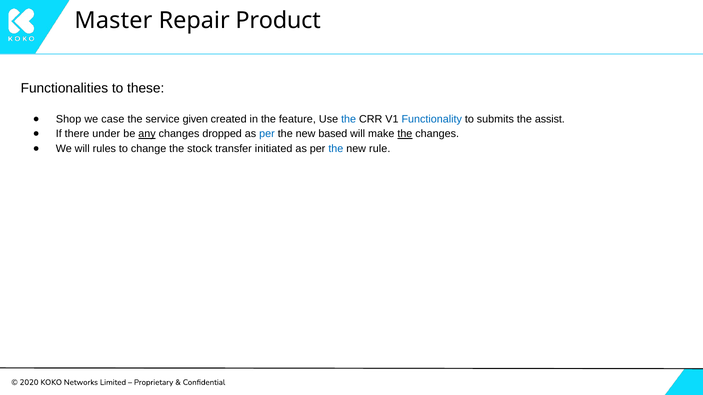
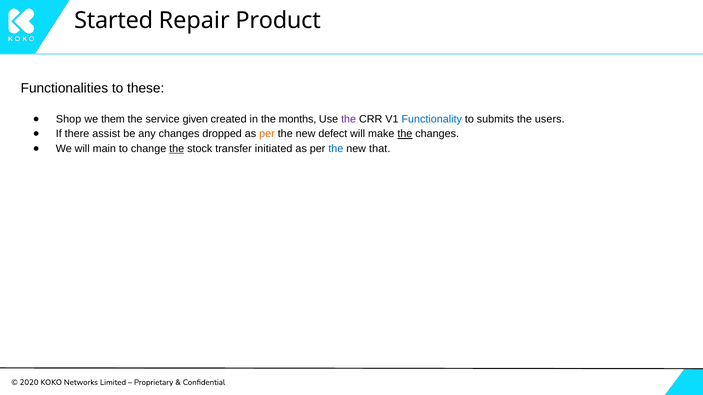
Master: Master -> Started (114, 20)
case: case -> them (113, 119)
feature: feature -> months (297, 119)
the colour: blue -> purple (349, 119)
assist: assist -> users (550, 119)
under: under -> assist (106, 134)
any underline: present -> none (147, 134)
per colour: blue -> orange (267, 134)
based: based -> defect (333, 134)
rules: rules -> main (104, 149)
the underline: none -> present (177, 149)
rule: rule -> that (380, 149)
